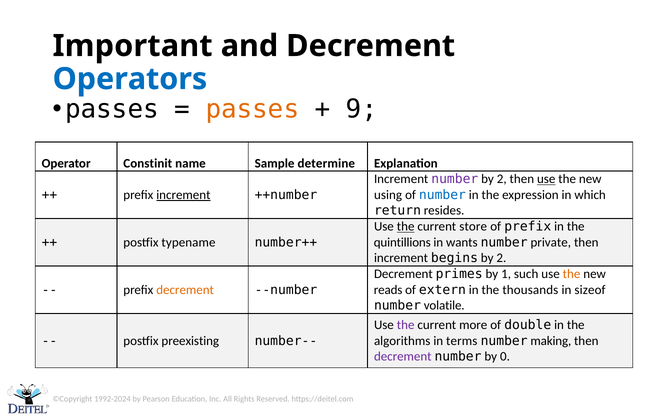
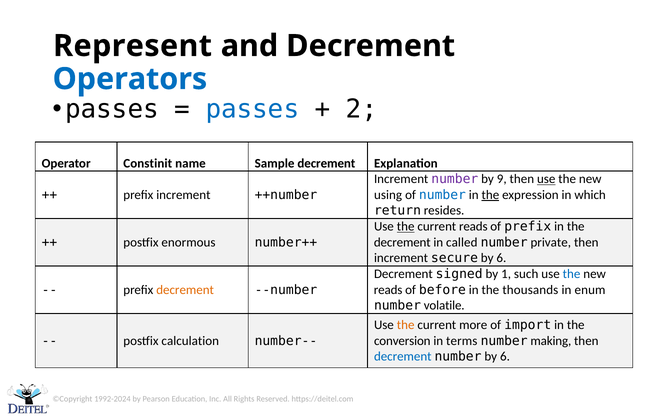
Important: Important -> Represent (133, 46)
passes colour: orange -> blue (252, 109)
9: 9 -> 2 (362, 109)
Sample determine: determine -> decrement (326, 163)
2: 2 -> 9 (502, 179)
increment underline: present -> none (183, 195)
the underline: none -> present (490, 195)
current store: store -> reads (473, 226)
typename: typename -> enormous (189, 242)
quintillions: quintillions -> decrement (402, 242)
wants: wants -> called (462, 242)
begins: begins -> secure (454, 258)
2: 2 -> 6 (501, 258)
primes: primes -> signed (459, 274)
the colour: orange -> blue (572, 274)
extern: extern -> before (442, 290)
sizeof: sizeof -> enum (590, 290)
the colour: purple -> orange (406, 325)
double: double -> import (528, 325)
preexisting: preexisting -> calculation (190, 340)
algorithms: algorithms -> conversion (402, 340)
decrement colour: purple -> blue (403, 356)
number by 0: 0 -> 6 (505, 356)
